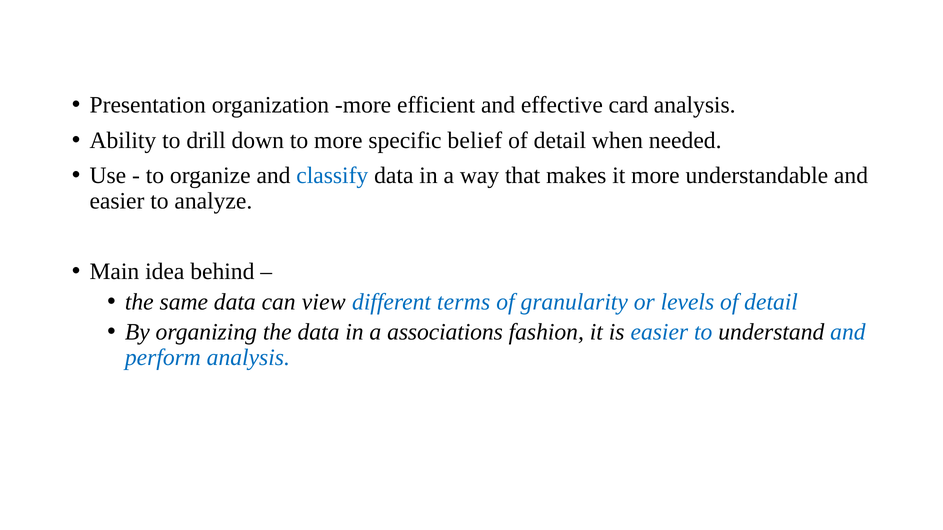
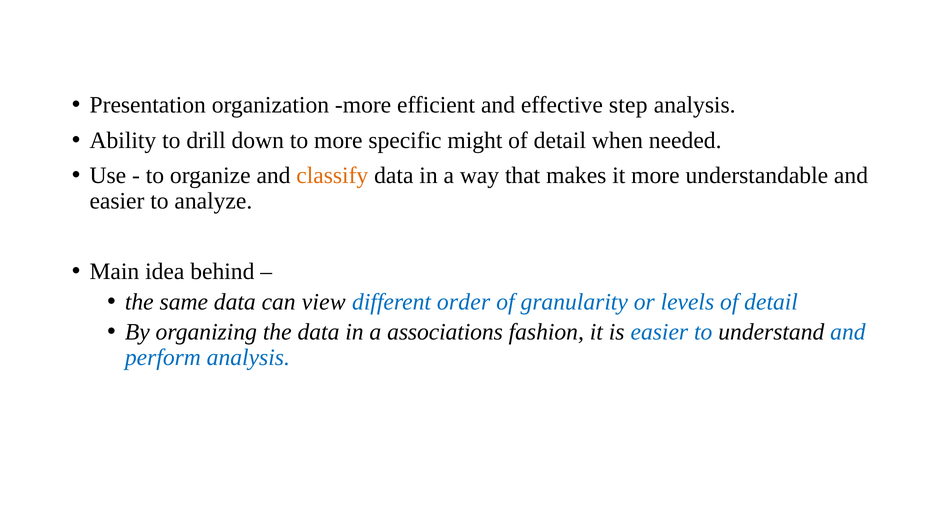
card: card -> step (628, 105)
belief: belief -> might (475, 140)
classify colour: blue -> orange (332, 176)
terms: terms -> order (464, 302)
